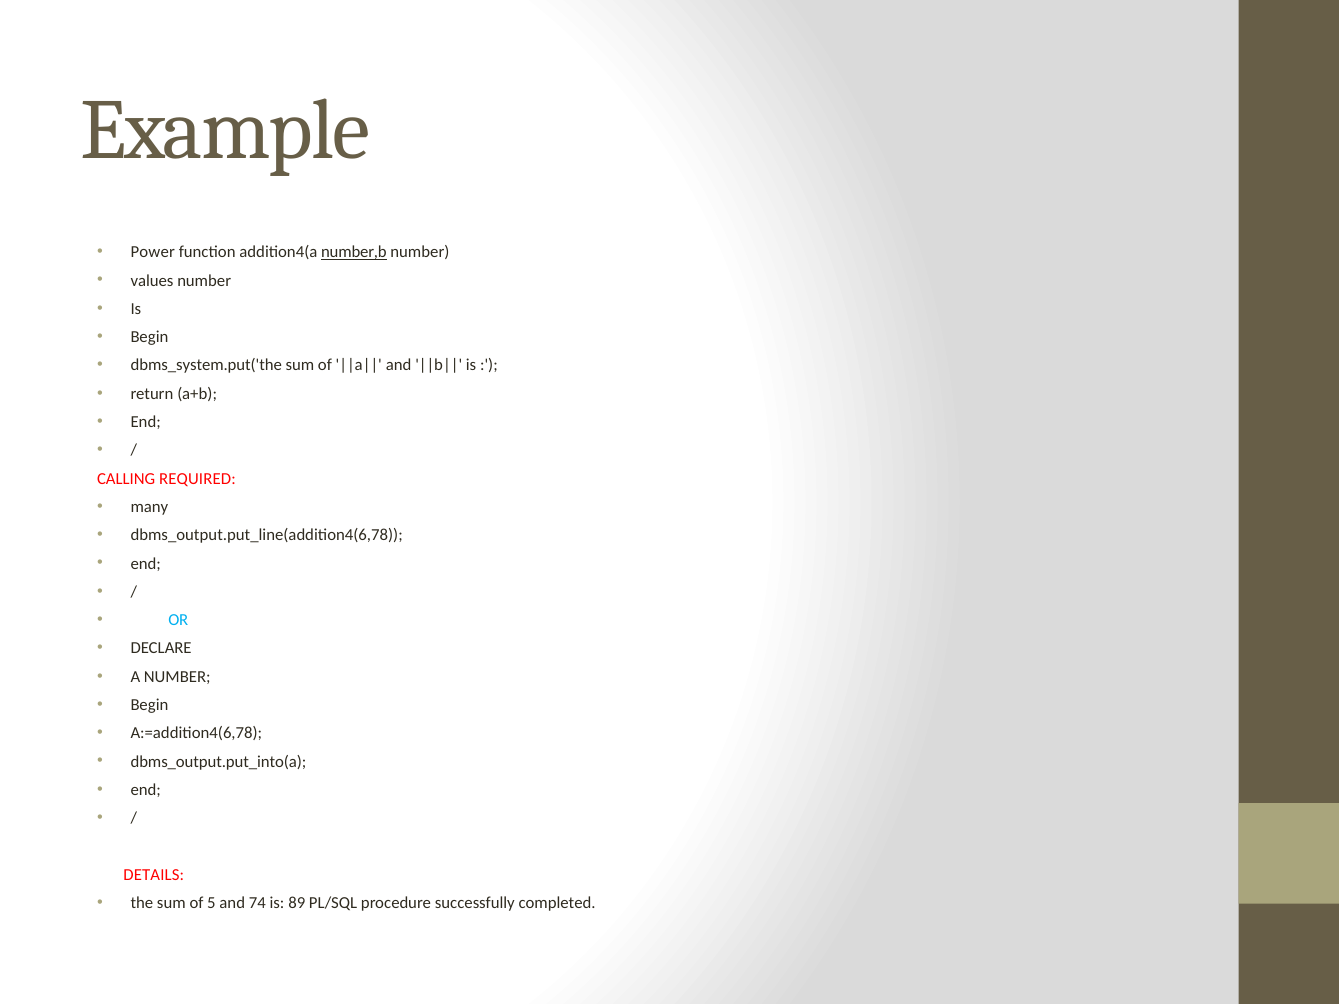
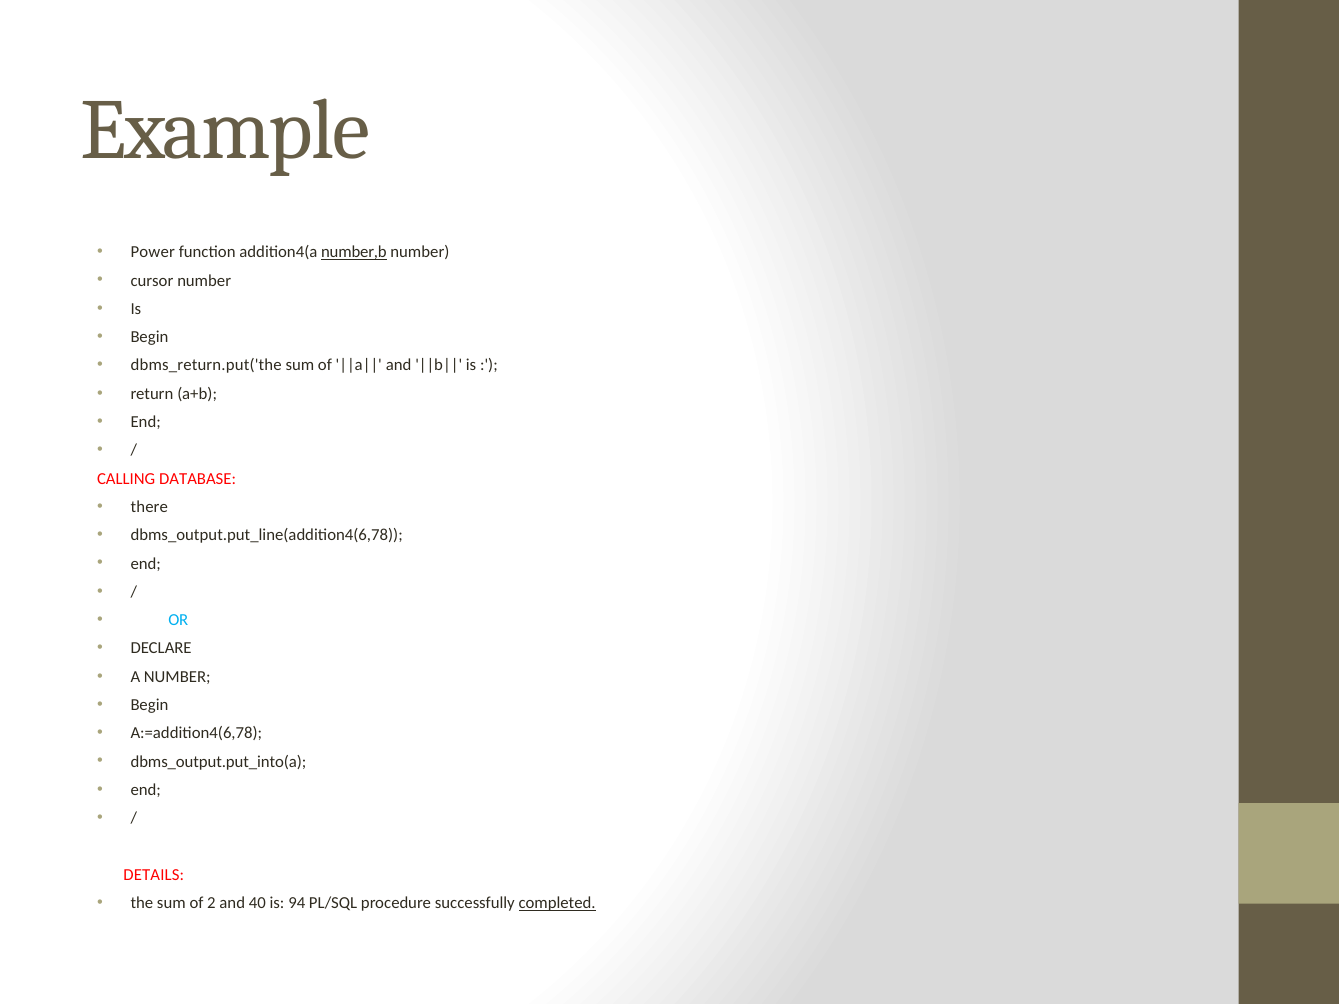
values: values -> cursor (152, 281)
dbms_system.put('the: dbms_system.put('the -> dbms_return.put('the (206, 365)
REQUIRED: REQUIRED -> DATABASE (198, 479)
many: many -> there (149, 507)
5: 5 -> 2 (211, 903)
74: 74 -> 40 (257, 903)
89: 89 -> 94 (297, 903)
completed underline: none -> present (557, 903)
